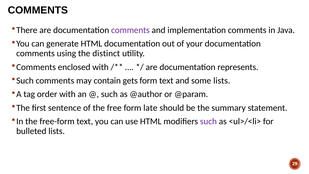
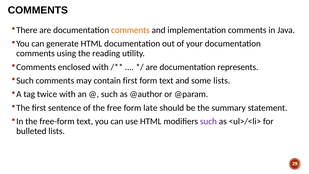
comments colour: purple -> orange (130, 30)
distinct: distinct -> reading (106, 53)
contain gets: gets -> first (130, 81)
order: order -> twice (47, 94)
